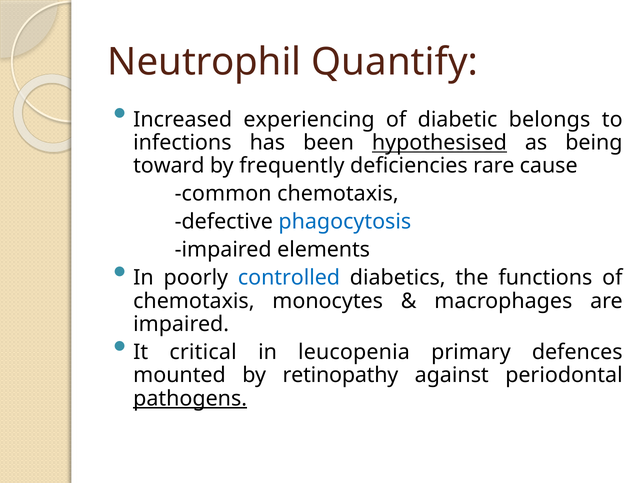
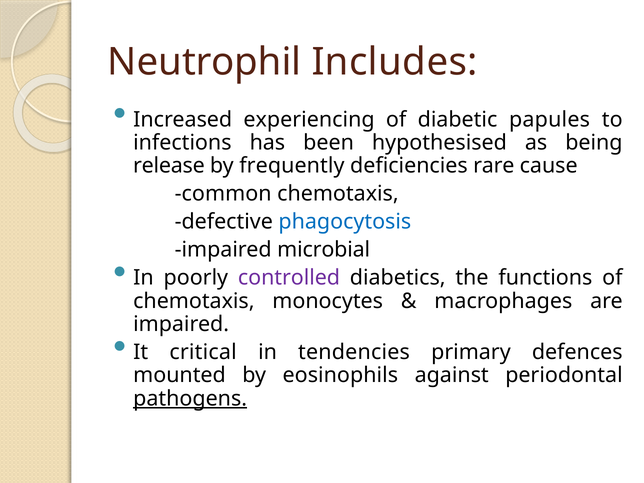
Quantify: Quantify -> Includes (395, 62)
belongs: belongs -> papules (550, 120)
hypothesised underline: present -> none (439, 143)
toward: toward -> release (169, 166)
elements: elements -> microbial (324, 250)
controlled colour: blue -> purple (289, 278)
leucopenia: leucopenia -> tendencies (354, 352)
retinopathy: retinopathy -> eosinophils (340, 375)
